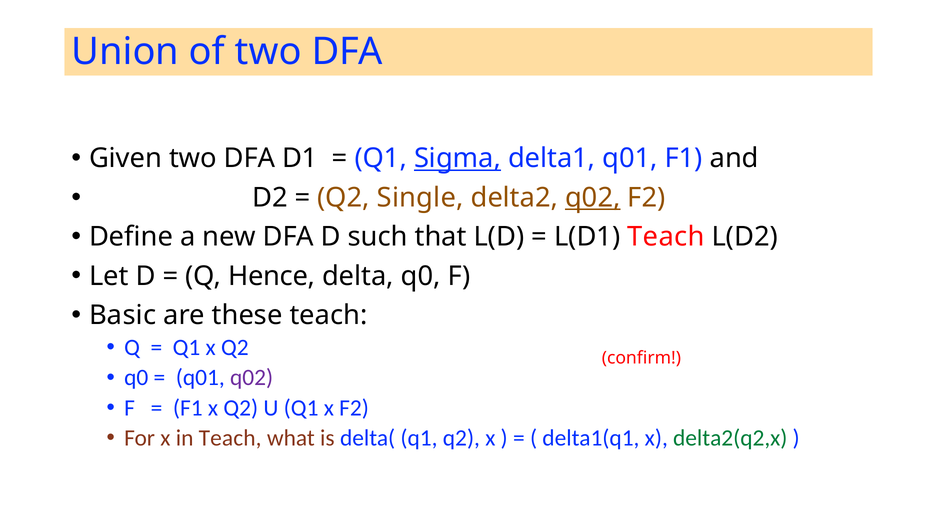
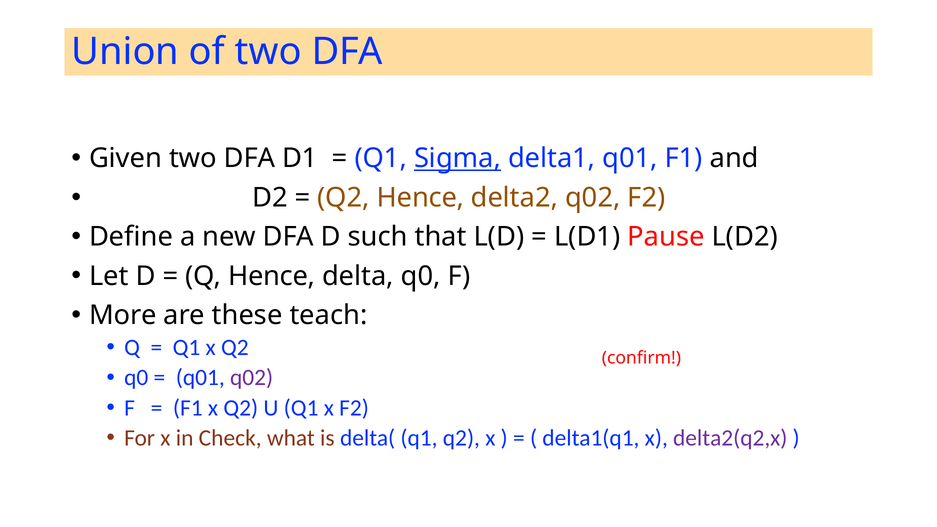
Q2 Single: Single -> Hence (420, 198)
q02 underline: present -> none (593, 198)
L(D1 Teach: Teach -> Pause (666, 237)
Basic: Basic -> More (123, 315)
in Teach: Teach -> Check (230, 438)
delta2(q2,x colour: green -> purple (730, 438)
